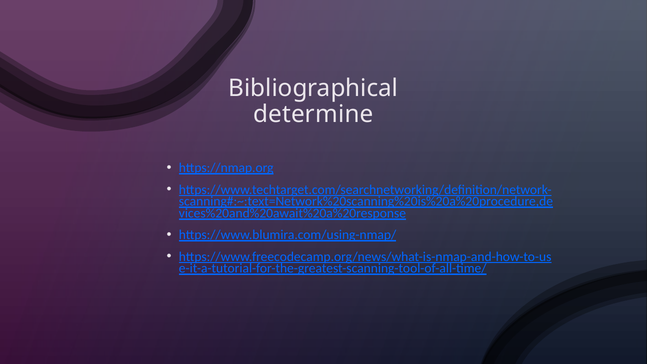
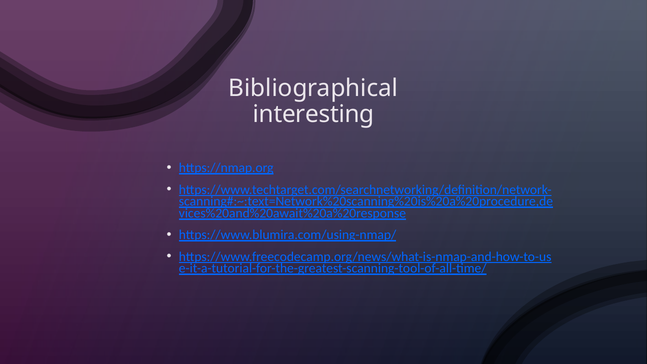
determine: determine -> interesting (314, 114)
